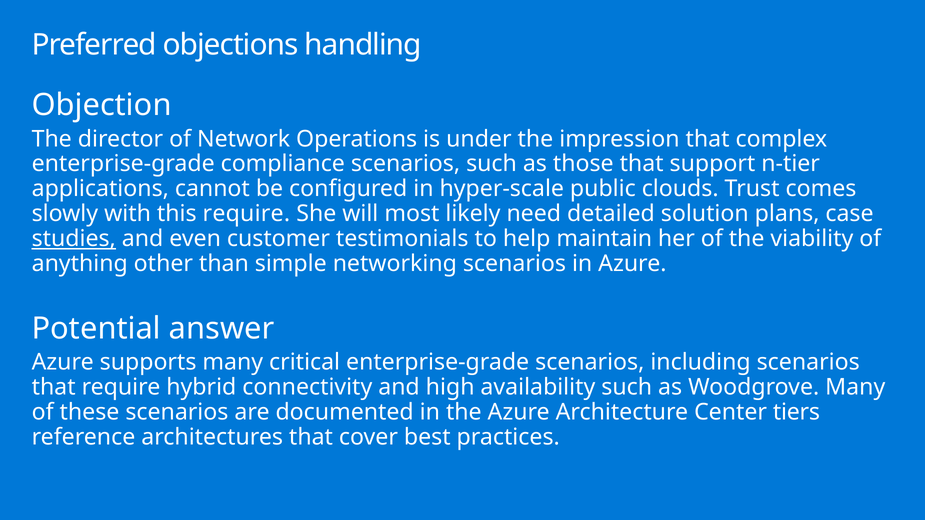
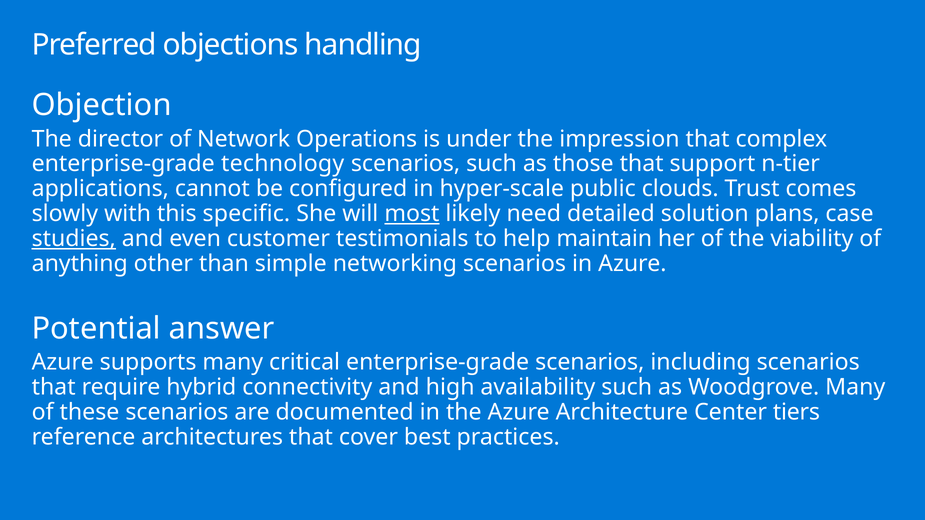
compliance: compliance -> technology (283, 164)
this require: require -> specific (246, 214)
most underline: none -> present (412, 214)
